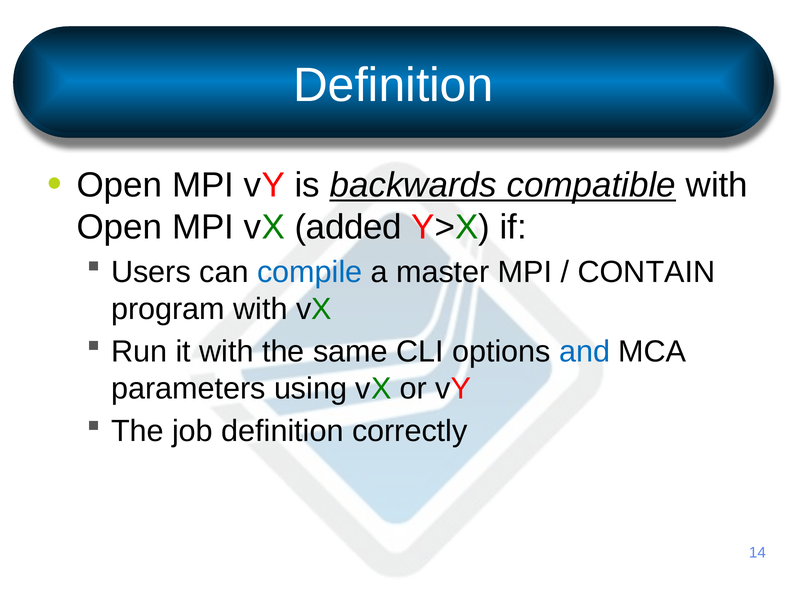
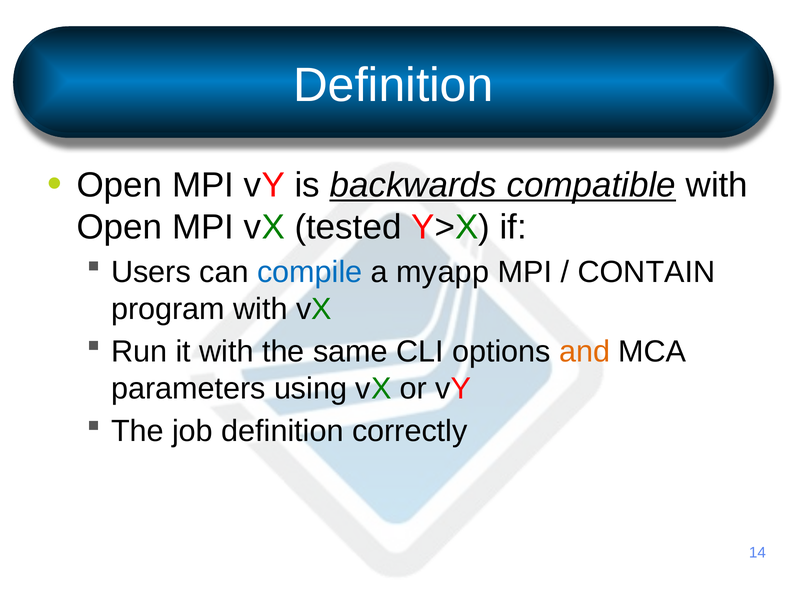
added: added -> tested (348, 227)
master: master -> myapp (443, 272)
and colour: blue -> orange (585, 351)
